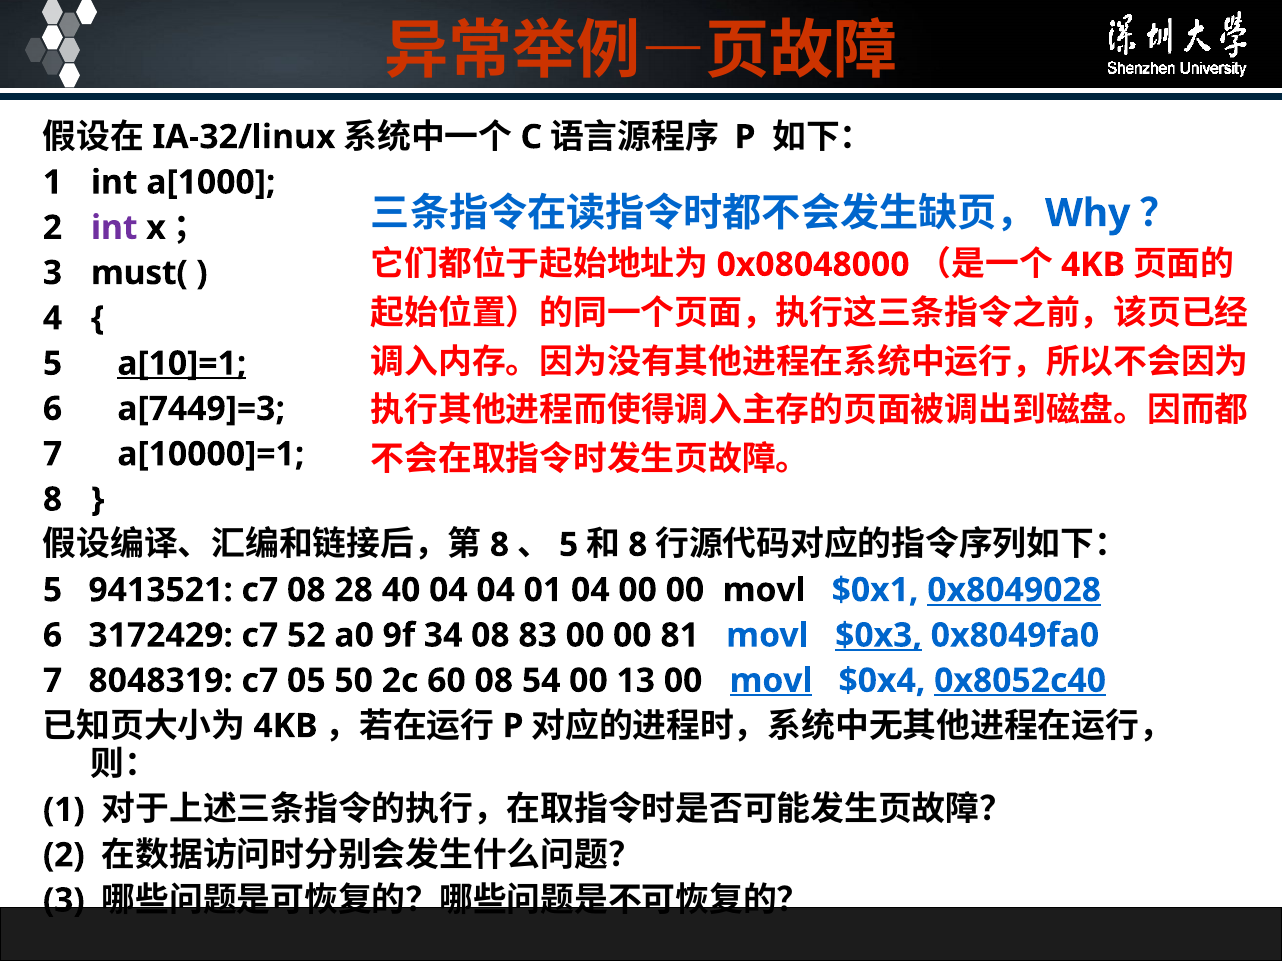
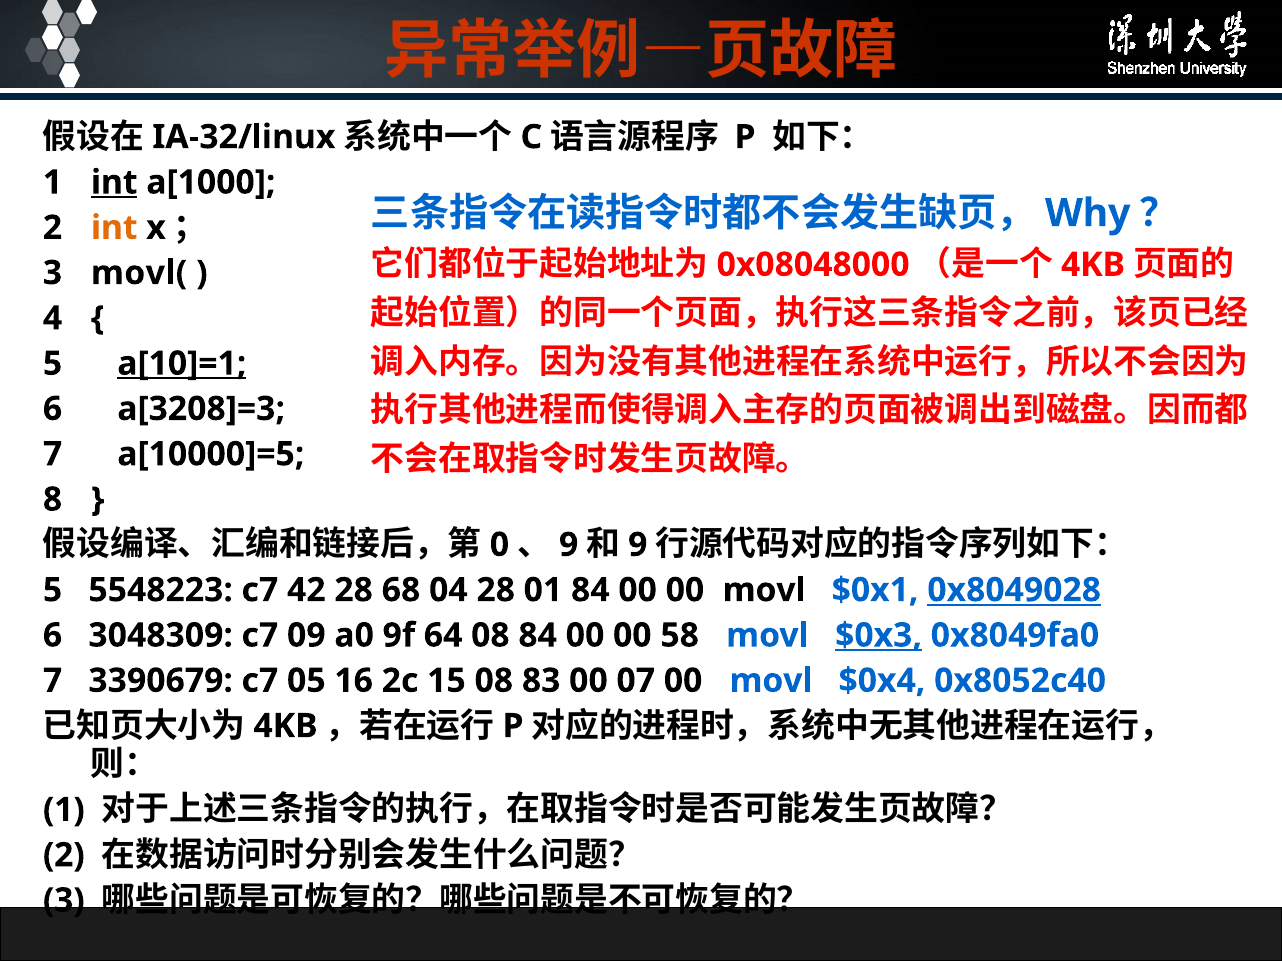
int underline: none -> present (114, 182)
int colour: purple -> orange (114, 228)
must(: must( -> movl( (139, 273)
a[7449]=3: a[7449]=3 -> a[3208]=3 (201, 409)
a[10000]=1: a[10000]=1 -> a[10000]=5 (211, 454)
8: 8 -> 0 (499, 545)
5: 5 -> 9 (569, 545)
8: 8 -> 9 (638, 545)
9413521: 9413521 -> 5548223 (161, 590)
c7 08: 08 -> 42 (306, 590)
40: 40 -> 68 (401, 590)
04 04: 04 -> 28 (496, 590)
01 04: 04 -> 84 (590, 590)
3172429: 3172429 -> 3048309 (161, 636)
52: 52 -> 09 (306, 636)
34: 34 -> 64 (443, 636)
08 83: 83 -> 84 (538, 636)
81: 81 -> 58 (680, 636)
8048319: 8048319 -> 3390679 (161, 681)
50: 50 -> 16 (354, 681)
60: 60 -> 15 (446, 681)
54: 54 -> 83 (541, 681)
13: 13 -> 07 (636, 681)
movl underline: present -> none (771, 681)
0x8052c40 underline: present -> none (1020, 681)
